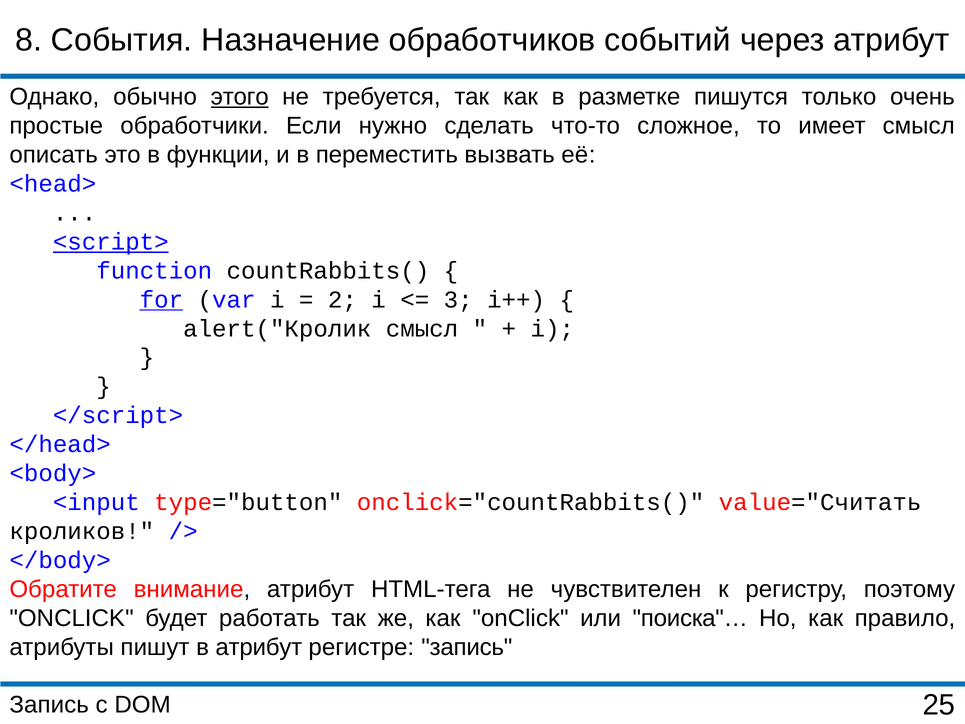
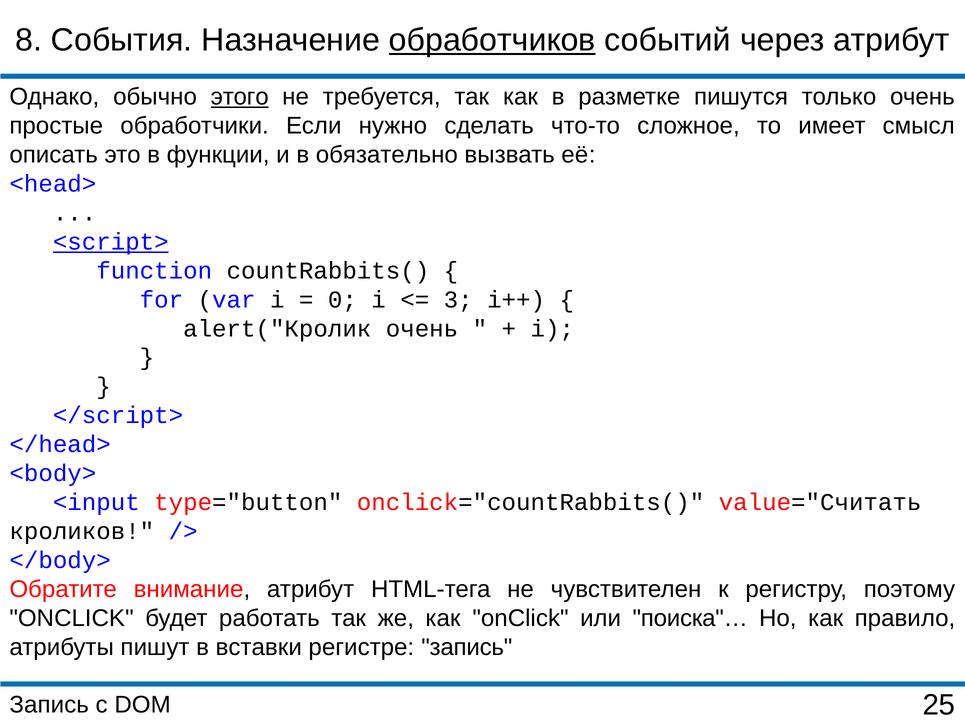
обработчиков underline: none -> present (492, 40)
переместить: переместить -> обязательно (387, 155)
for underline: present -> none (161, 300)
2: 2 -> 0 (342, 300)
alert("Кролик смысл: смысл -> очень (422, 328)
в атрибут: атрибут -> вставки (259, 647)
